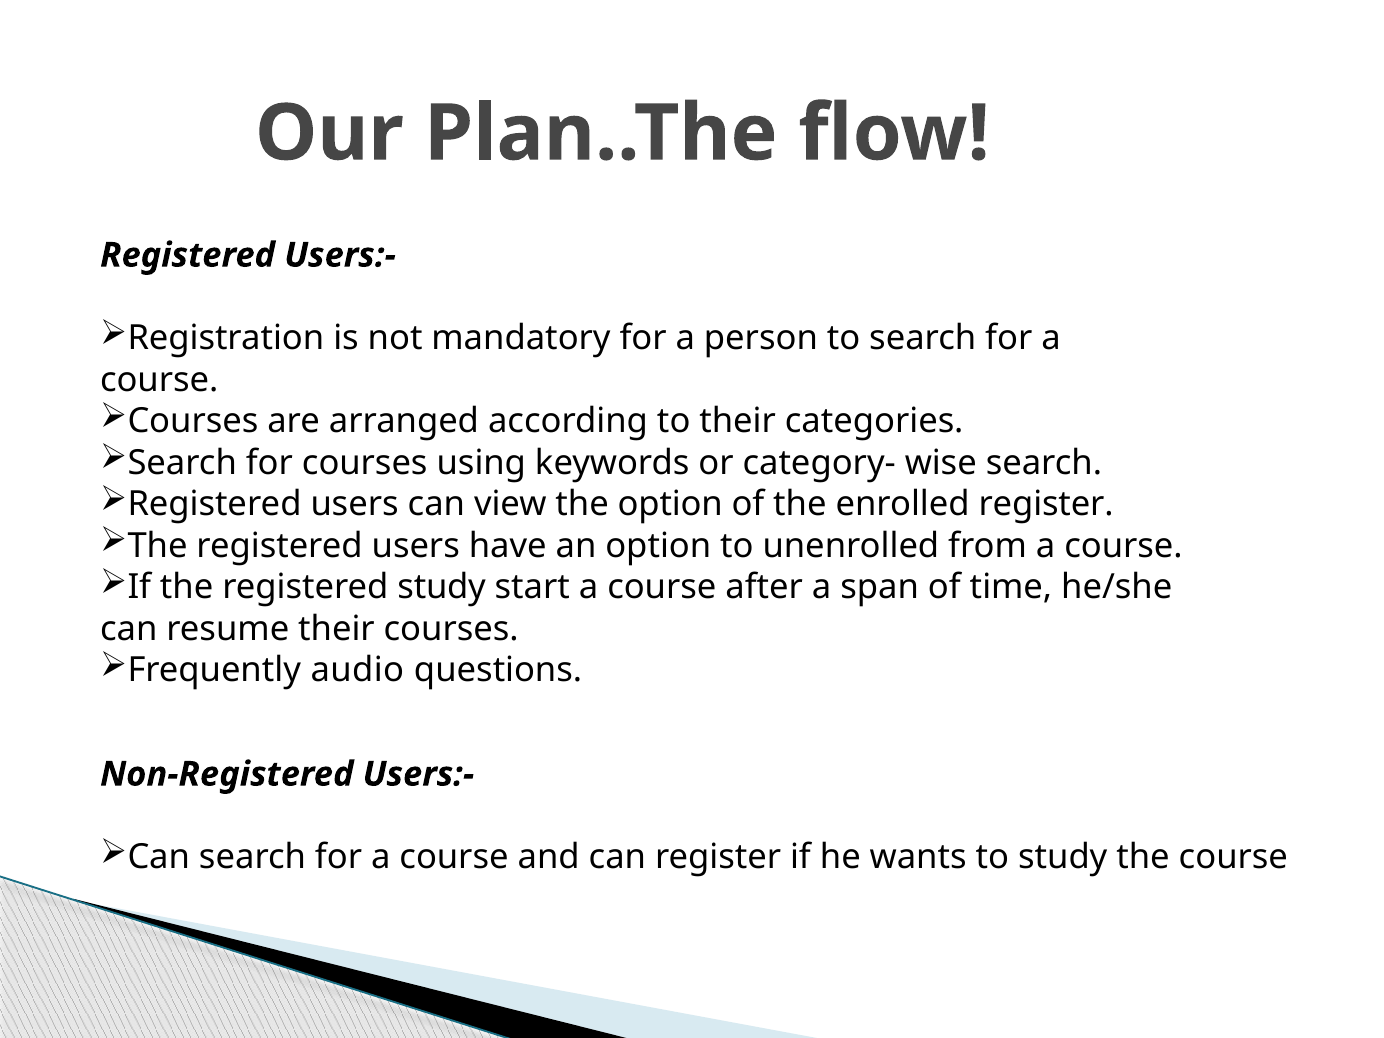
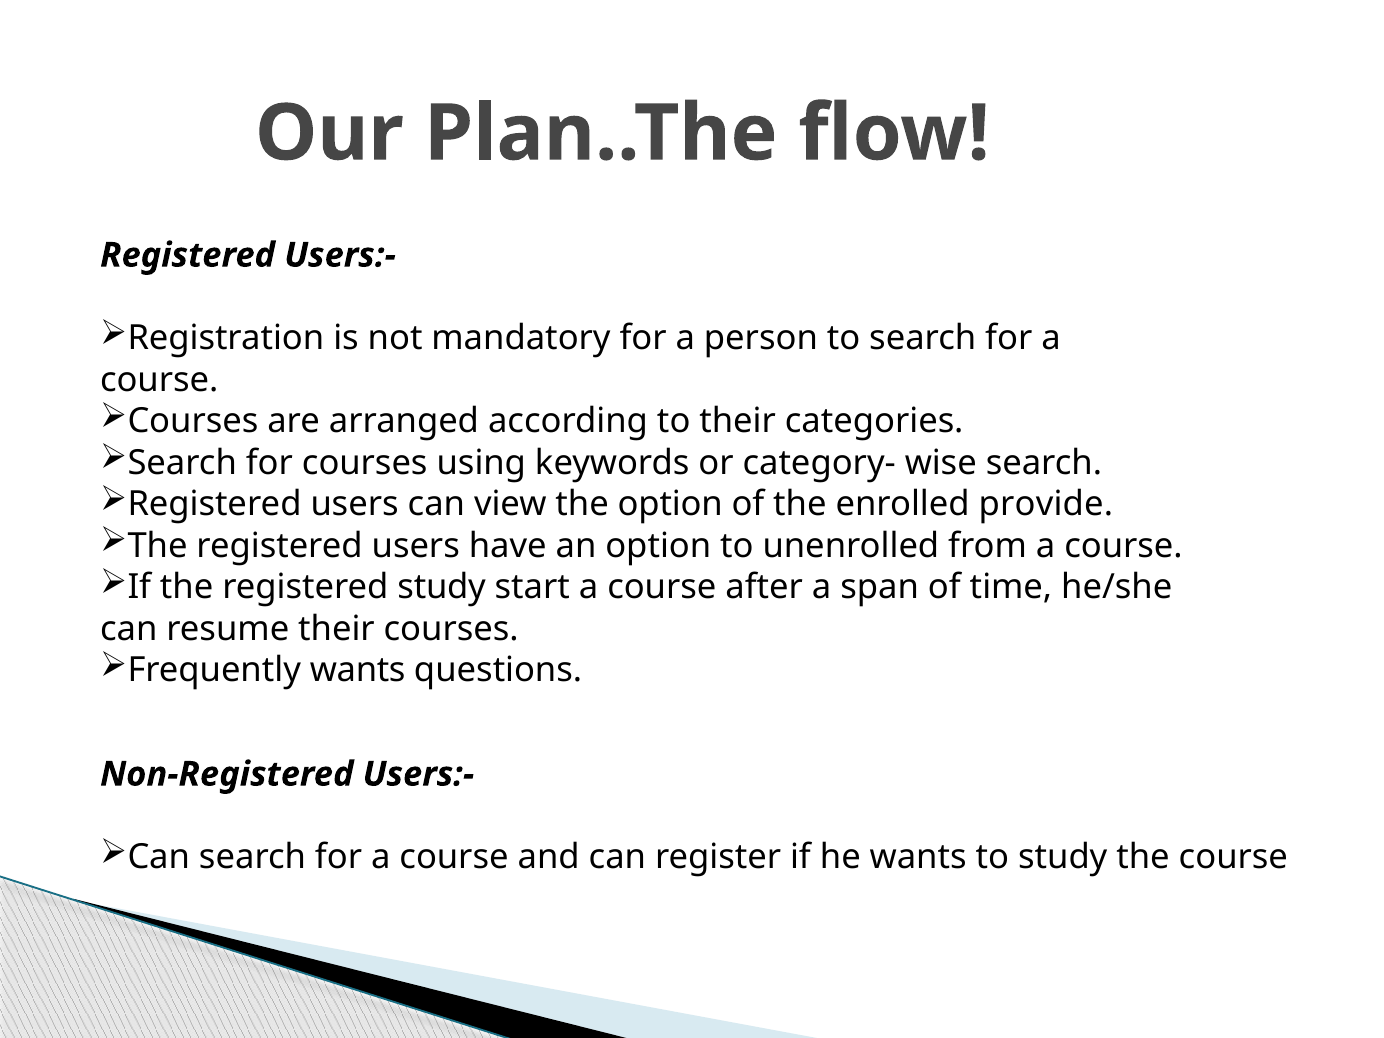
enrolled register: register -> provide (1046, 504)
Frequently audio: audio -> wants (358, 670)
